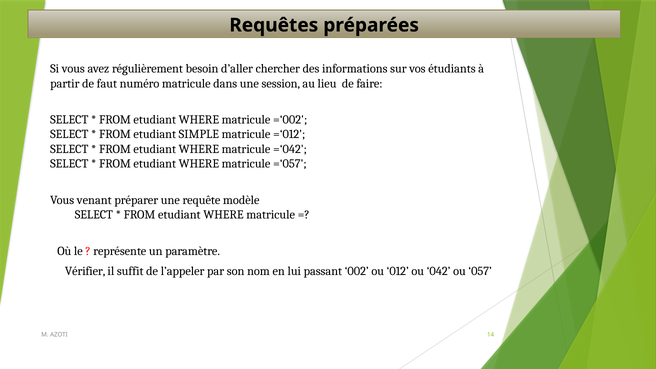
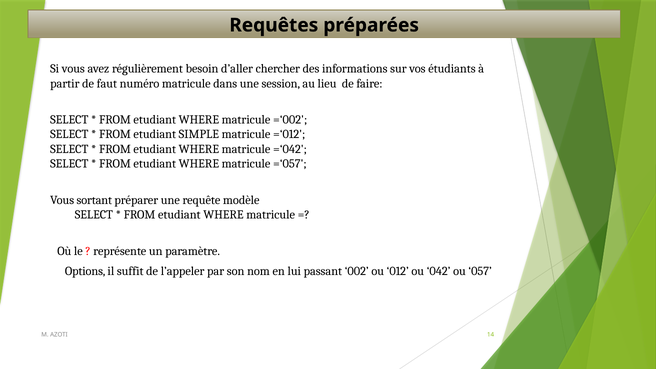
venant: venant -> sortant (94, 200)
Vérifier: Vérifier -> Options (85, 271)
